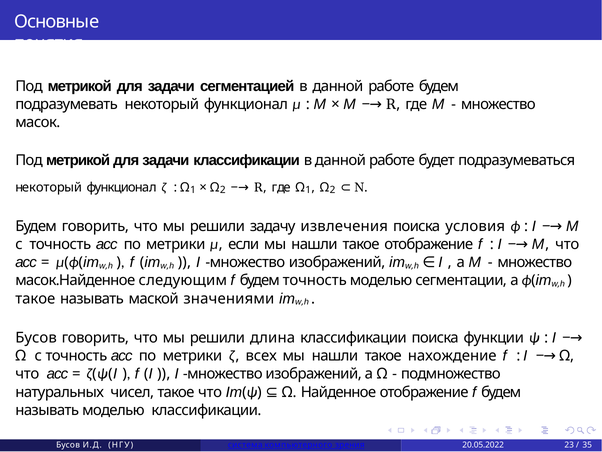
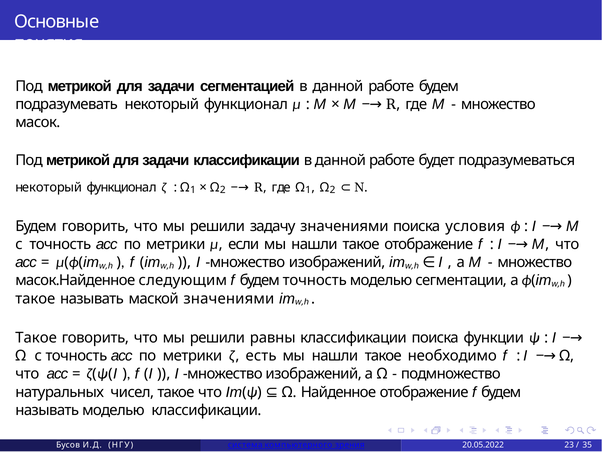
задачу извлечения: извлечения -> значениями (344, 226)
Бусов: Бусов -> Такое (36, 338)
длина: длина -> равны (273, 338)
всех: всех -> есть (261, 356)
нахождение: нахождение -> необходимо (452, 356)
